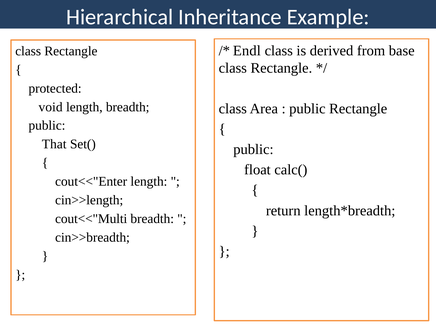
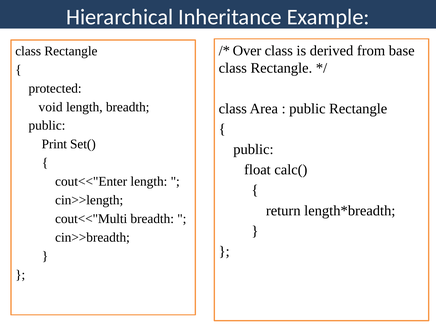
Endl: Endl -> Over (247, 51)
That: That -> Print (54, 144)
